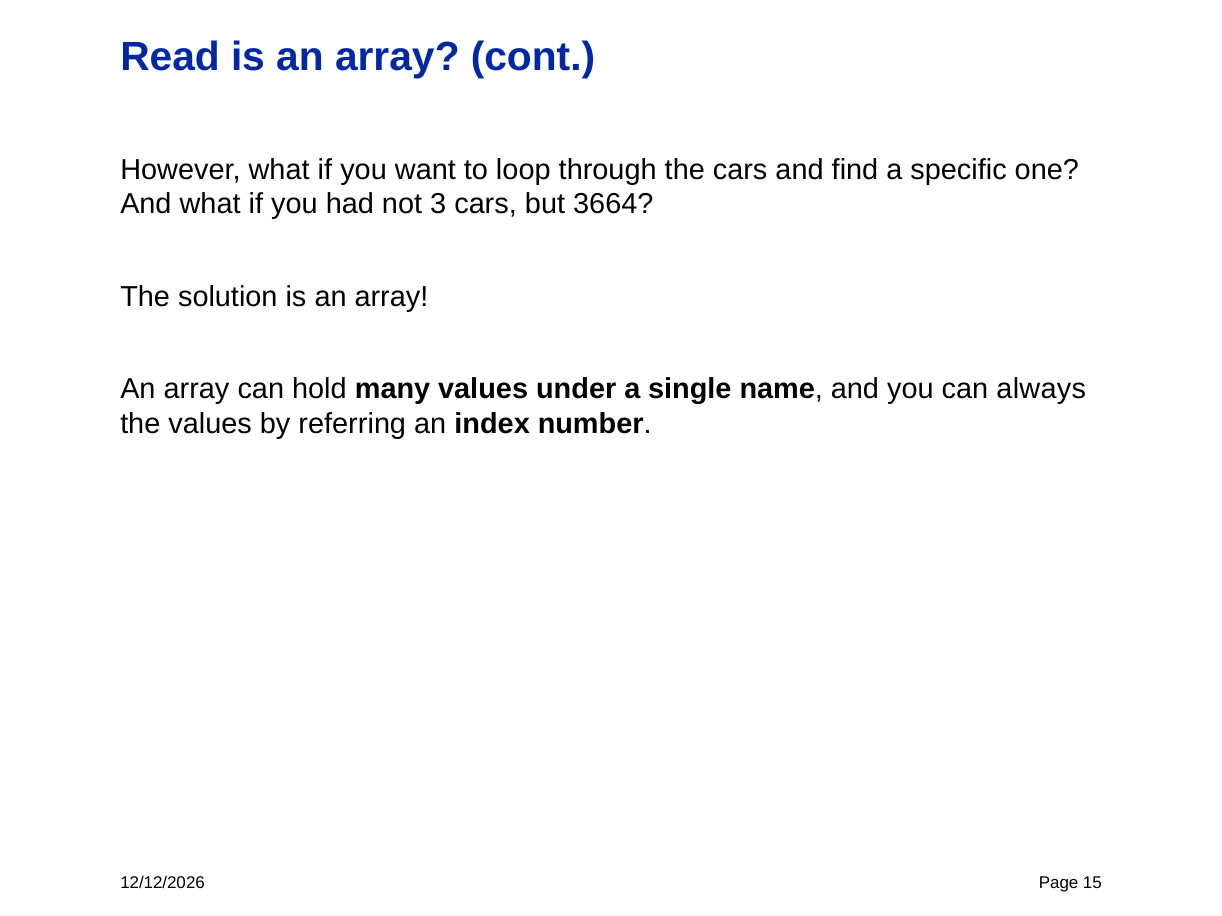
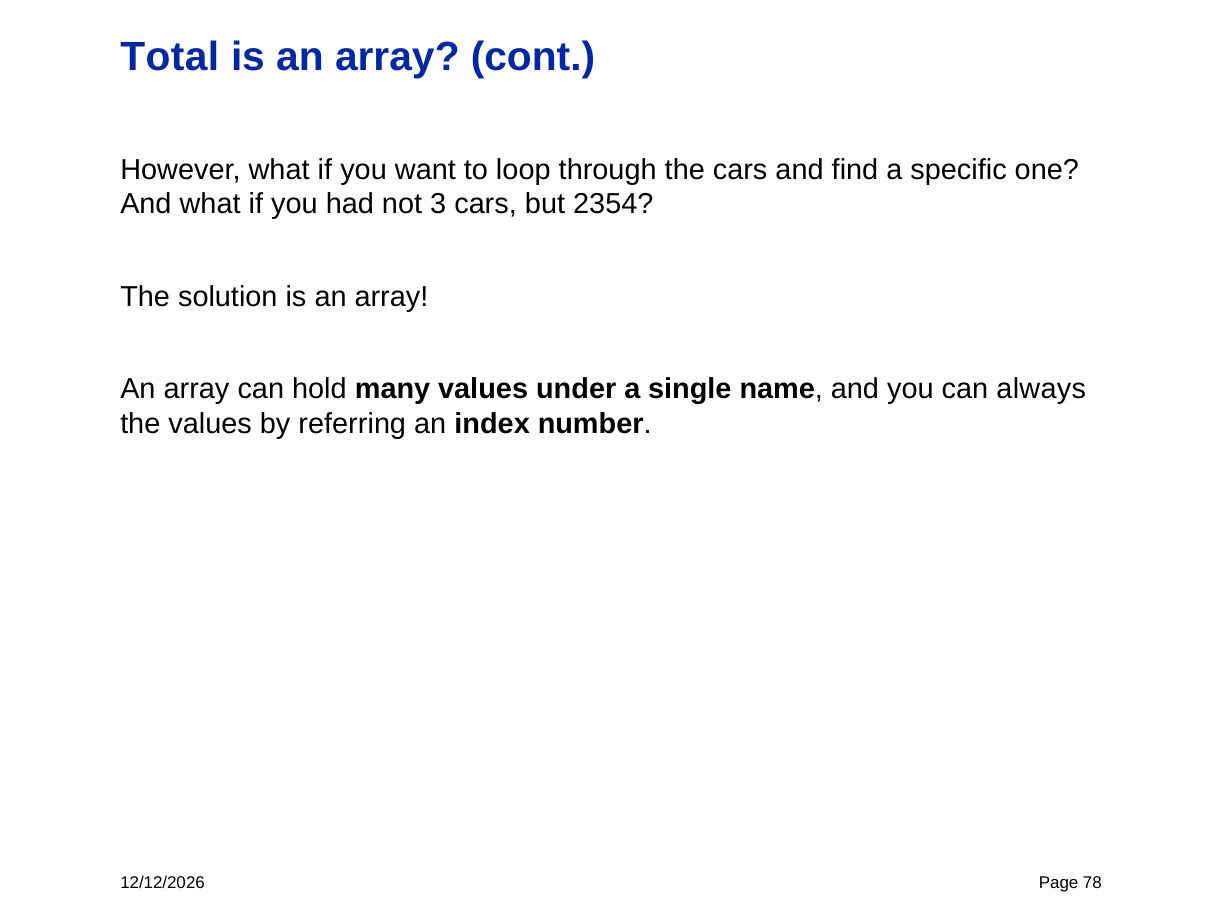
Read: Read -> Total (170, 57)
3664: 3664 -> 2354 (613, 204)
15: 15 -> 78 (1092, 883)
